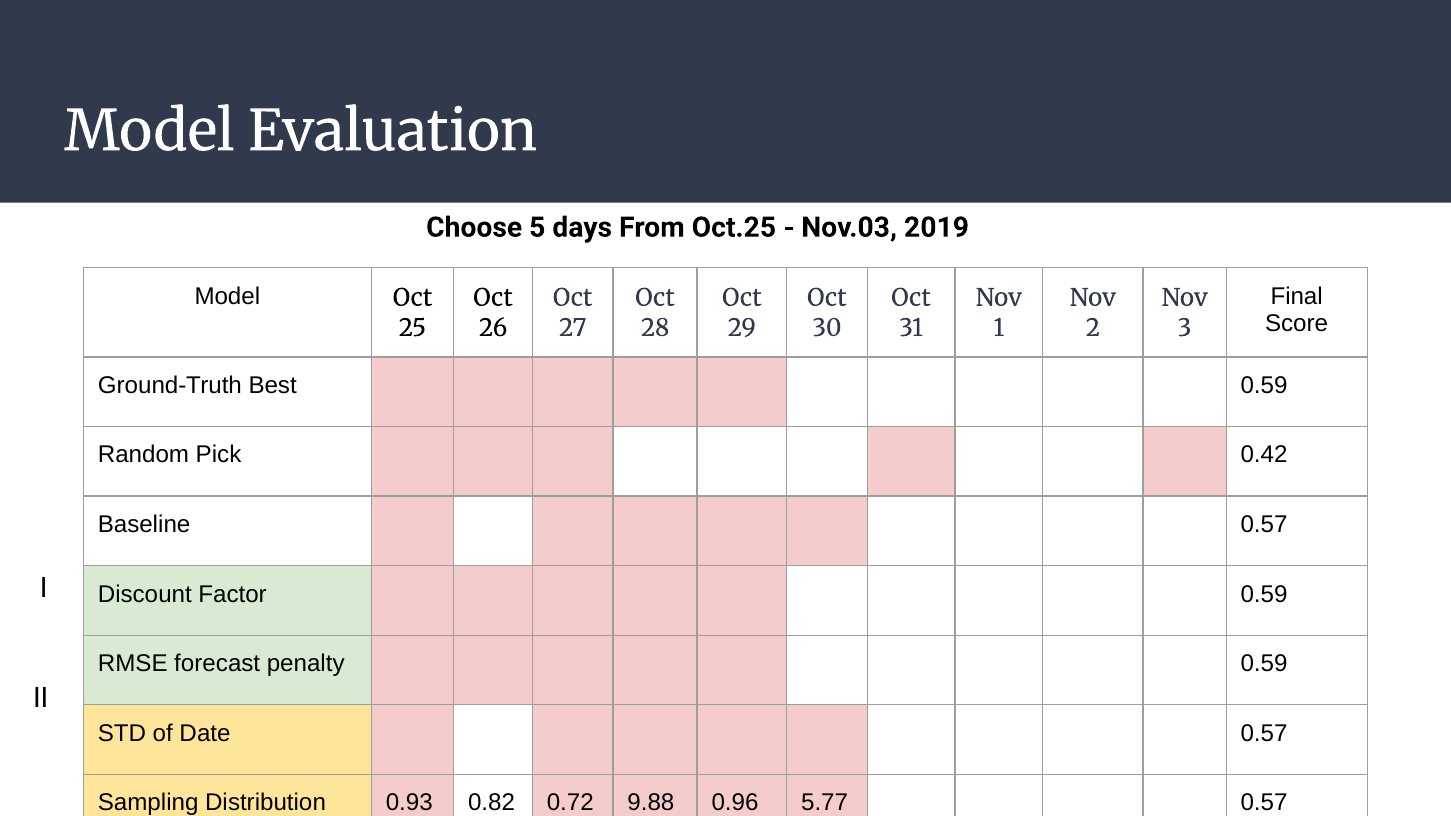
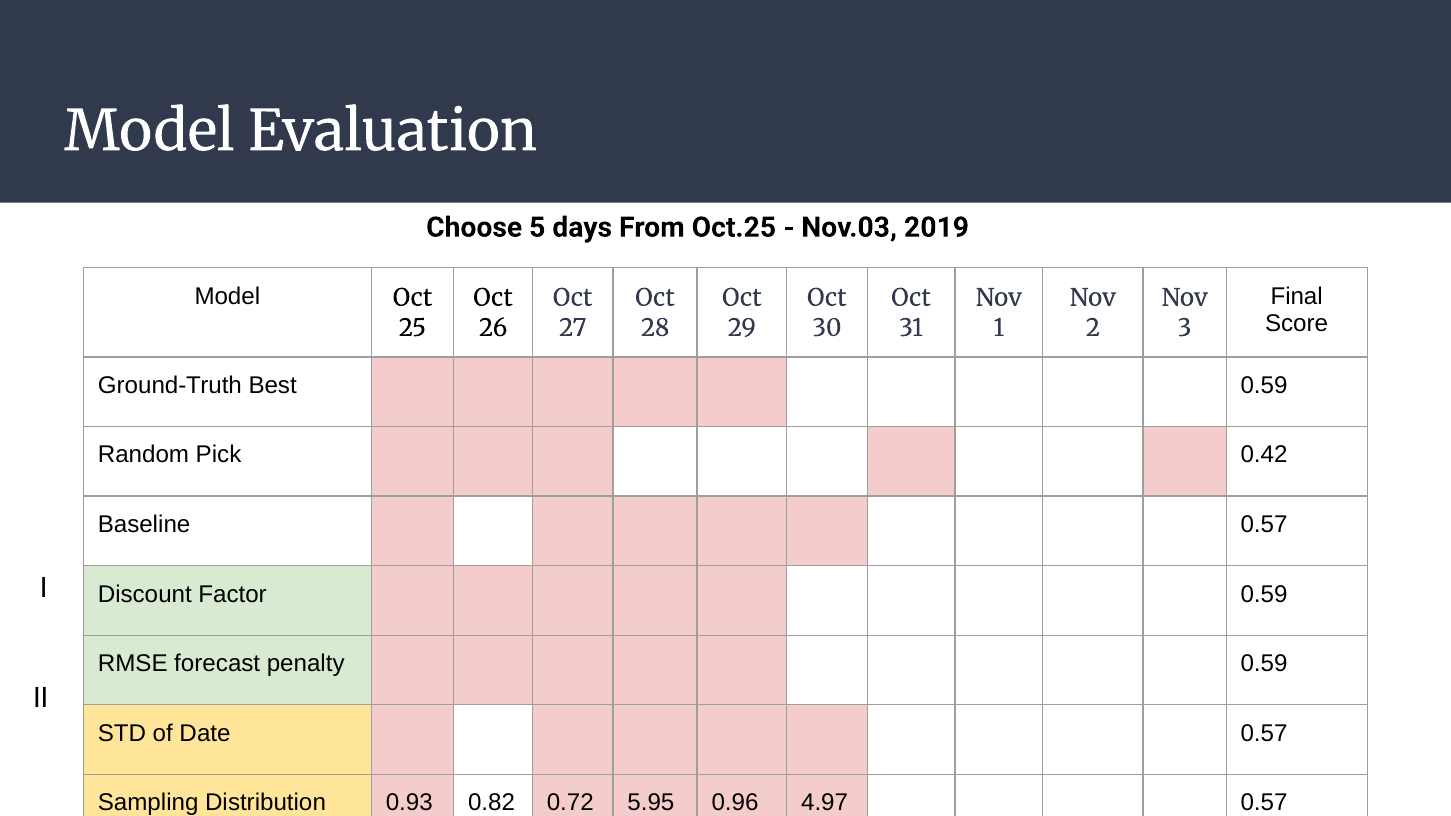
9.88: 9.88 -> 5.95 (651, 803)
5.77: 5.77 -> 4.97 (825, 803)
